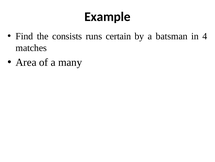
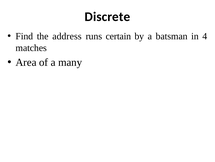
Example: Example -> Discrete (107, 17)
consists: consists -> address (67, 36)
